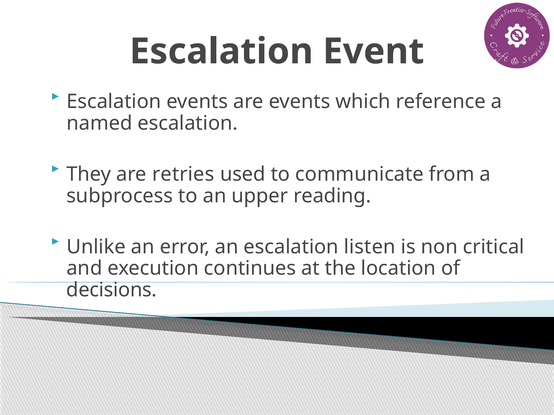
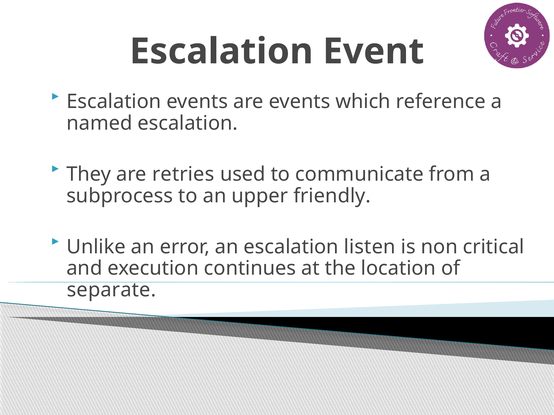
reading: reading -> friendly (332, 196)
decisions: decisions -> separate (111, 290)
